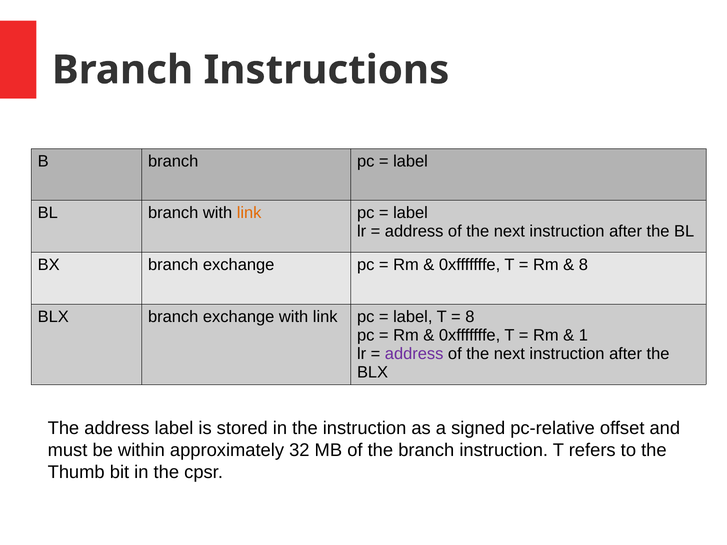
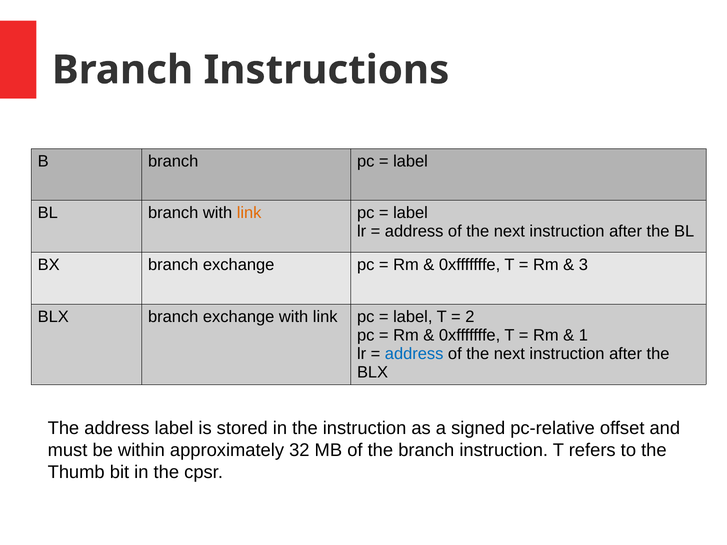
8: 8 -> 3 (583, 265)
8: 8 -> 2 (470, 317)
address colour: purple -> blue (414, 354)
